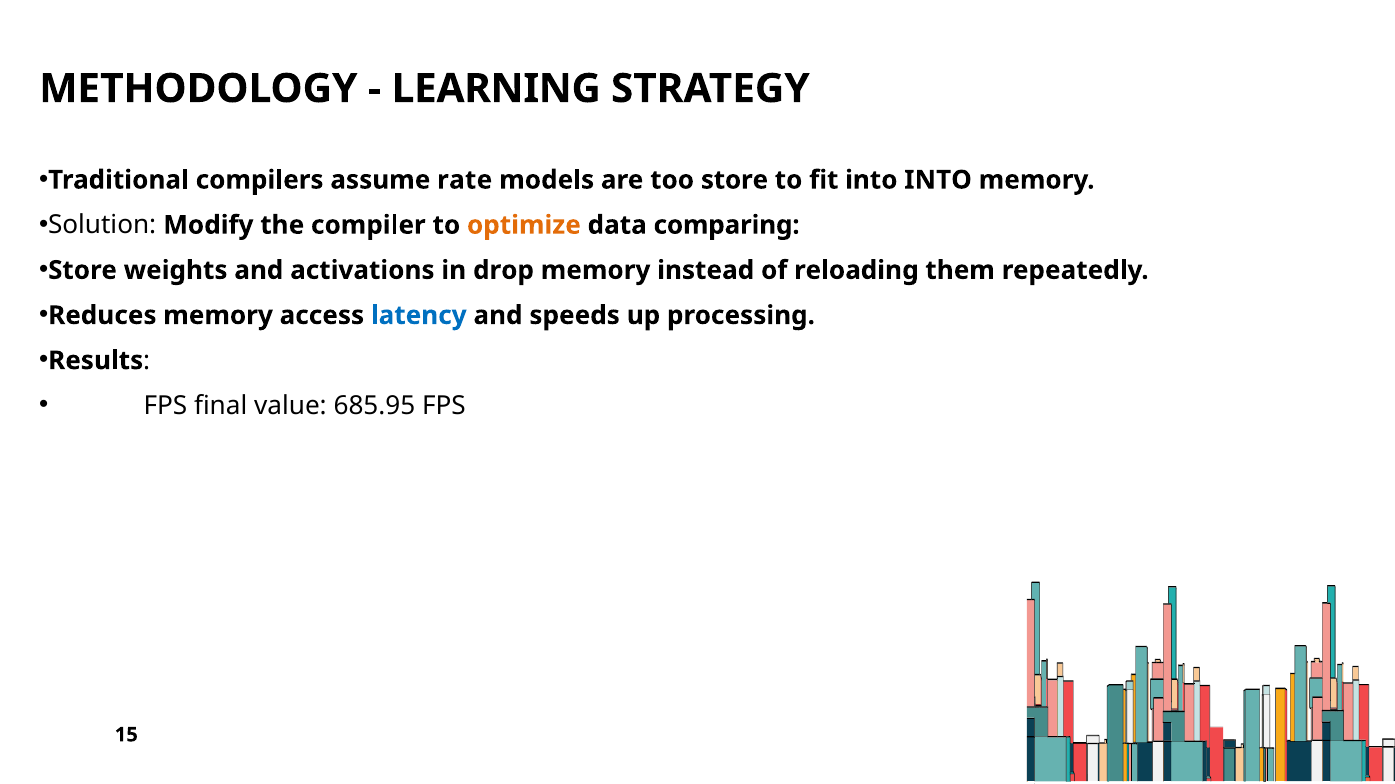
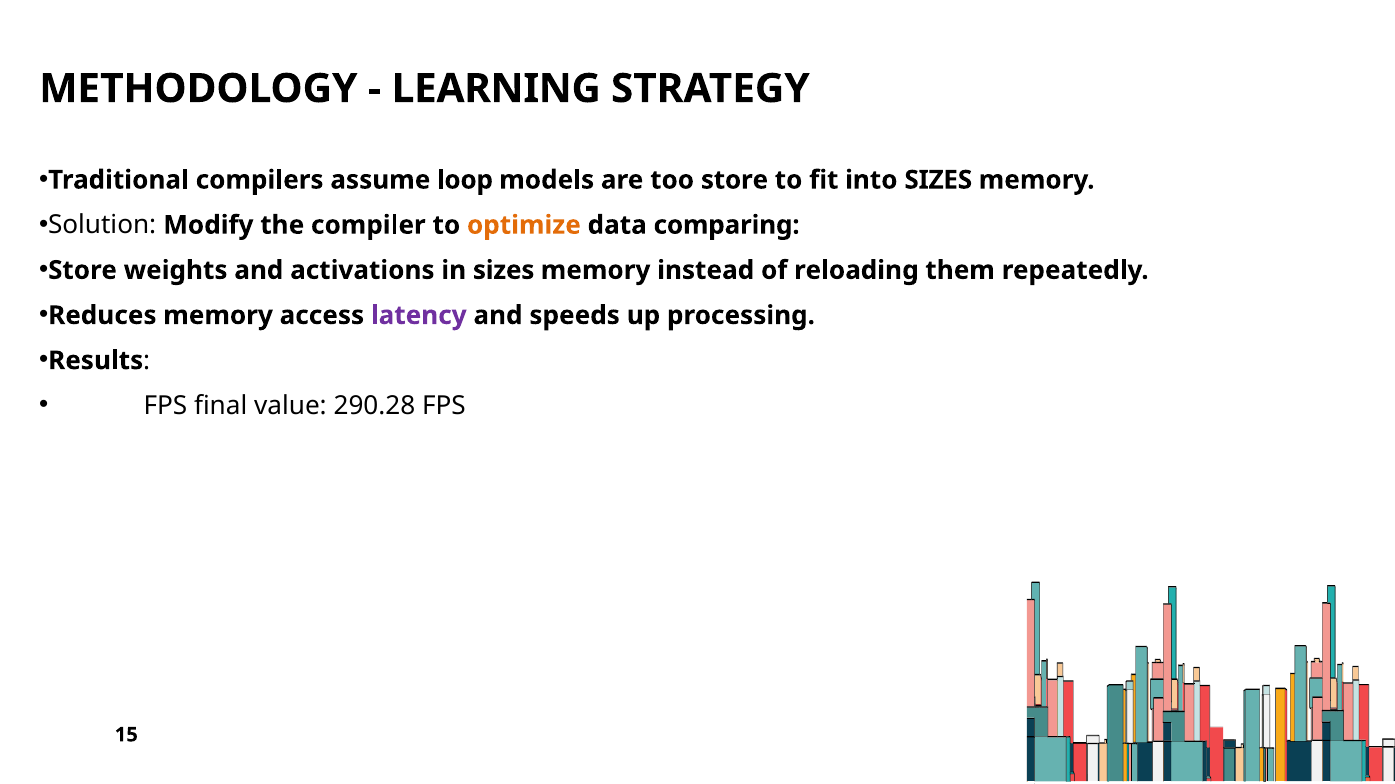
rate: rate -> loop (465, 180)
into INTO: INTO -> SIZES (938, 180)
in drop: drop -> sizes (504, 270)
latency colour: blue -> purple (419, 316)
685.95: 685.95 -> 290.28 (374, 406)
